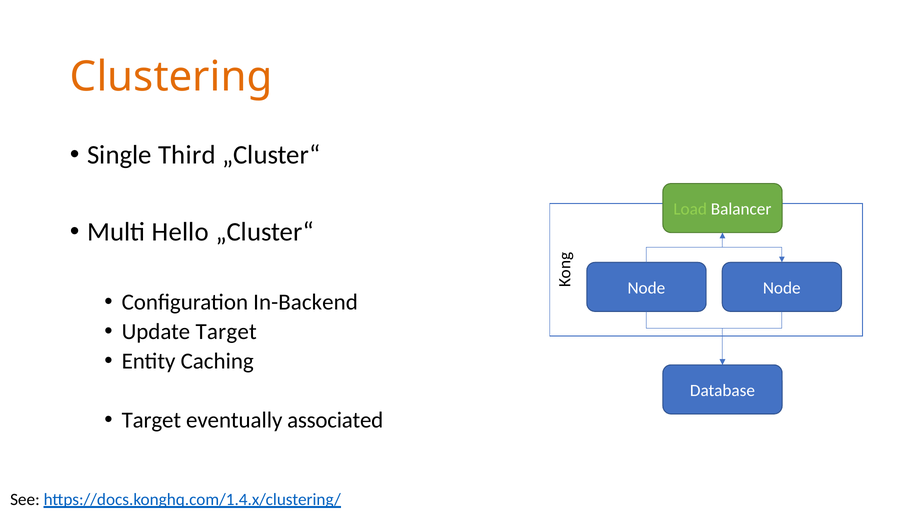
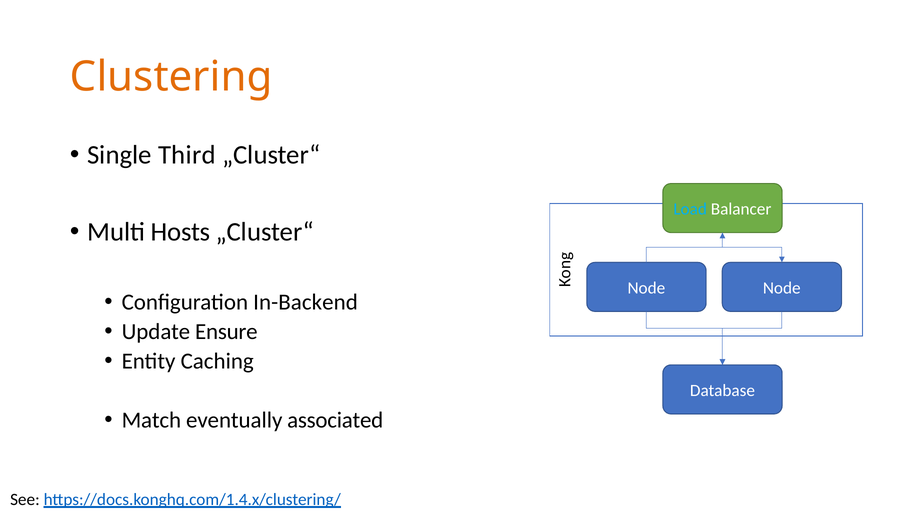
Load colour: light green -> light blue (690, 209)
Hello: Hello -> Hosts (181, 232)
Update Target: Target -> Ensure (226, 332)
Target: Target -> Match (151, 421)
